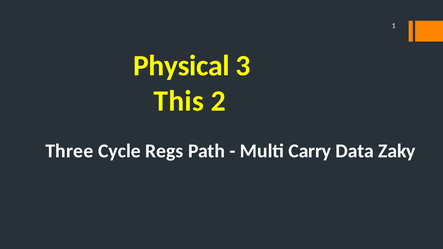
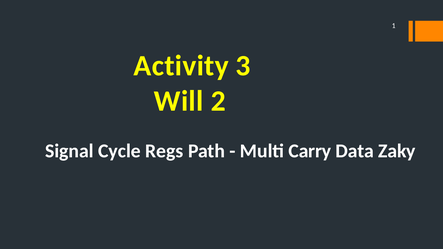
Physical: Physical -> Activity (181, 66)
This: This -> Will (179, 101)
Three: Three -> Signal (69, 151)
